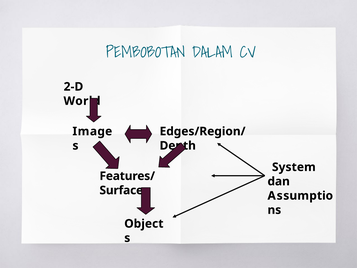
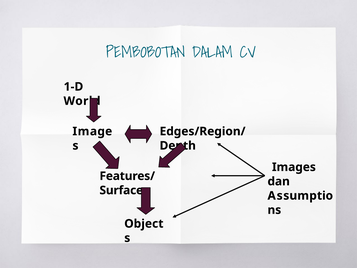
2-D: 2-D -> 1-D (73, 87)
System: System -> Images (294, 167)
